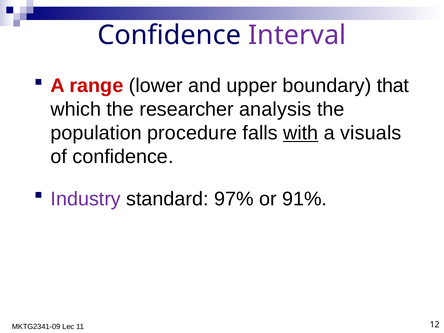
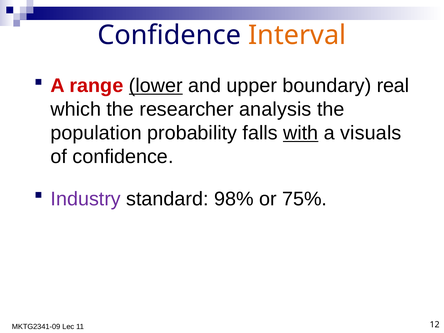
Interval colour: purple -> orange (297, 35)
lower underline: none -> present (156, 86)
that: that -> real (393, 86)
procedure: procedure -> probability (192, 133)
97%: 97% -> 98% (234, 199)
91%: 91% -> 75% (305, 199)
